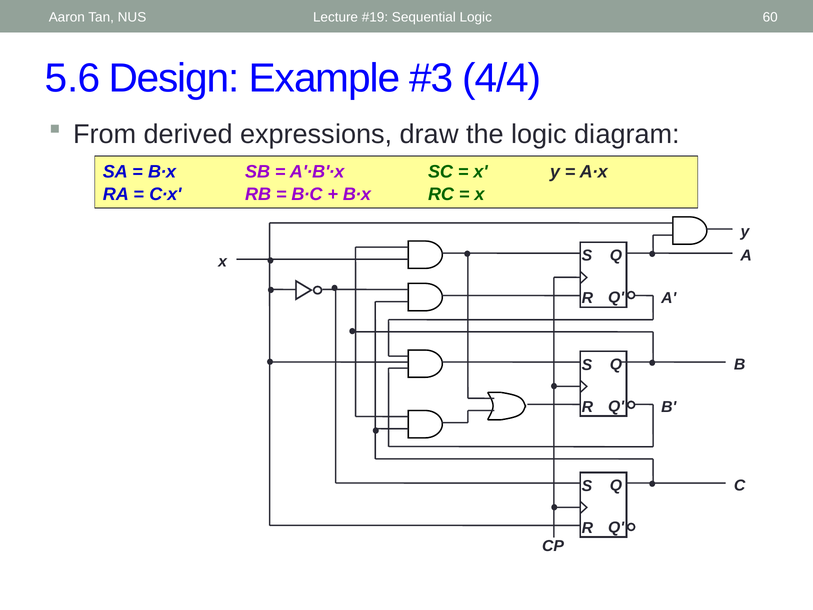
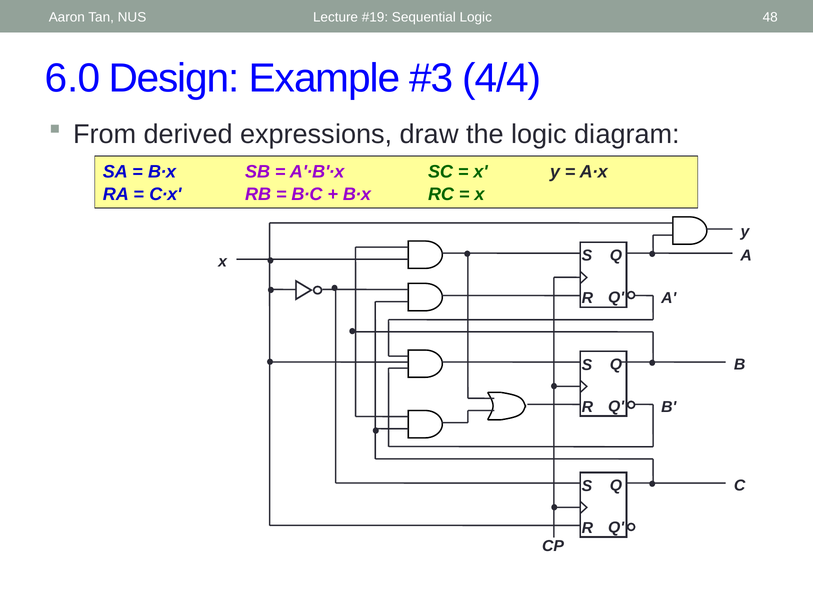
60: 60 -> 48 (770, 17)
5.6: 5.6 -> 6.0 (73, 78)
